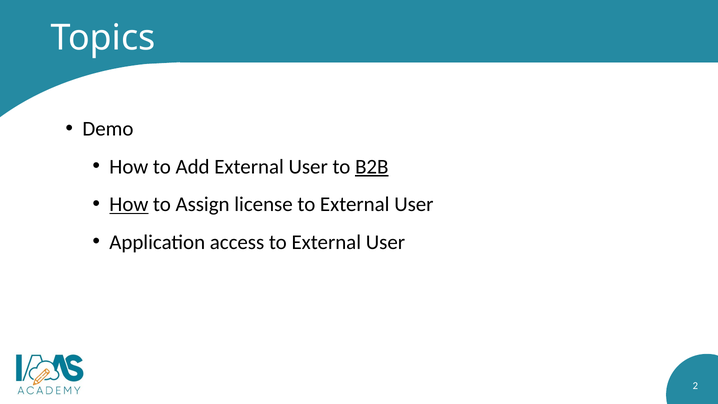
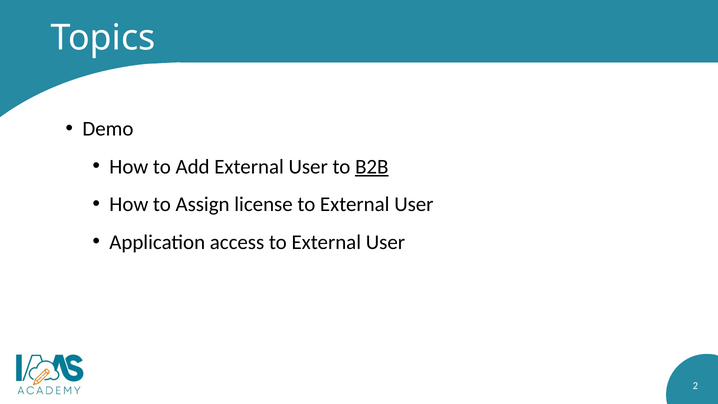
How underline: present -> none (129, 204)
